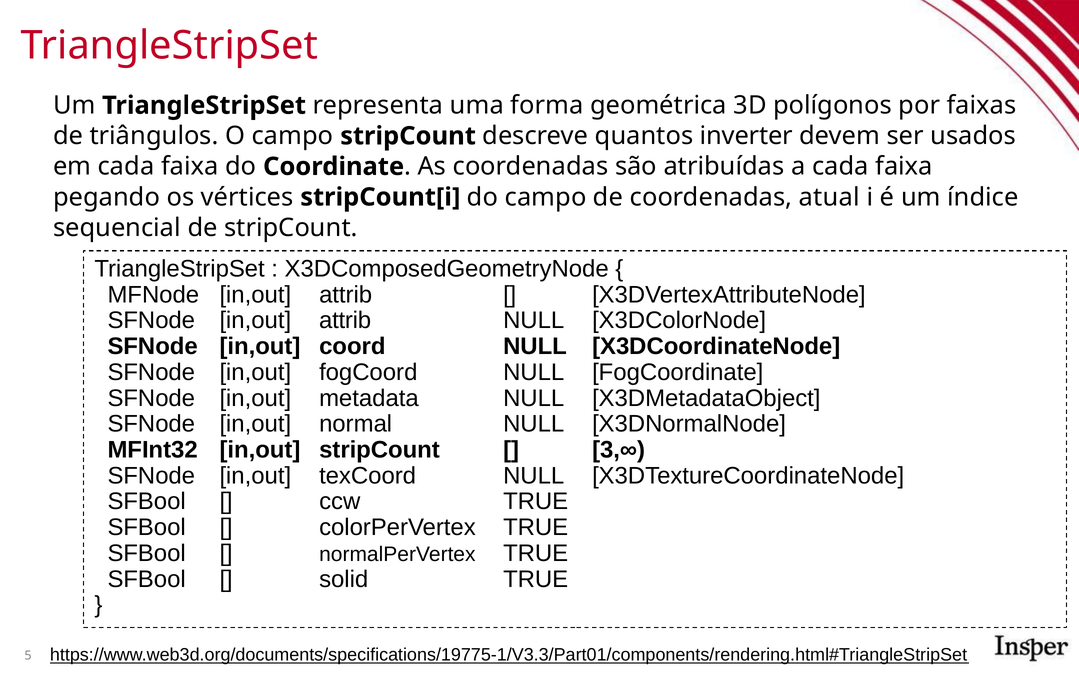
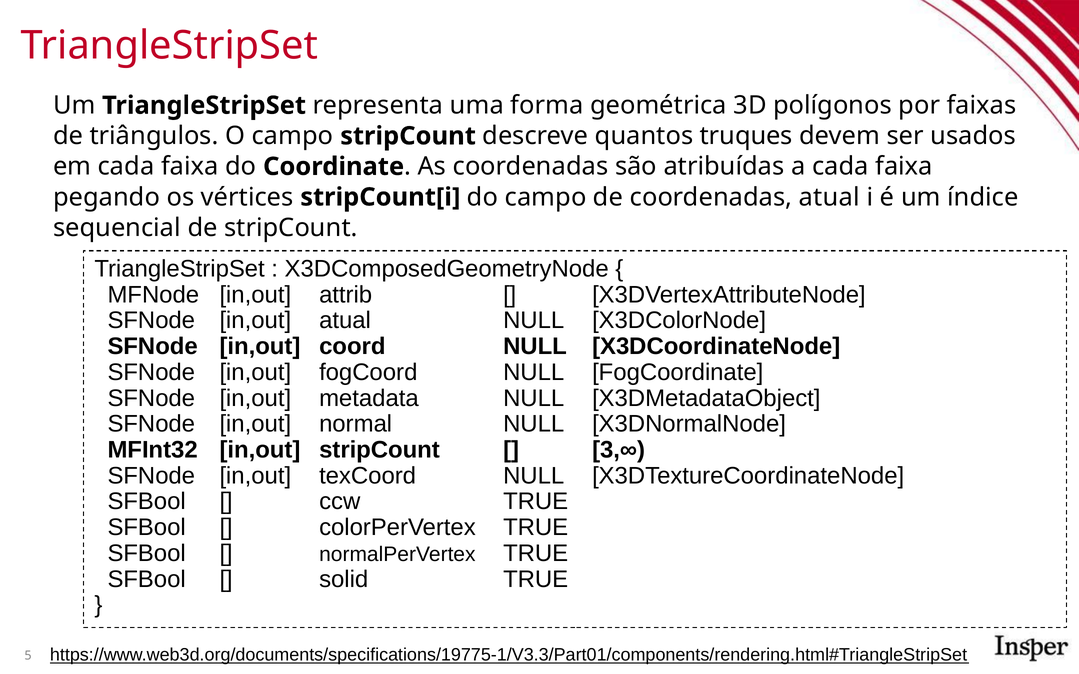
inverter: inverter -> truques (746, 136)
SFNode in,out attrib: attrib -> atual (345, 321)
